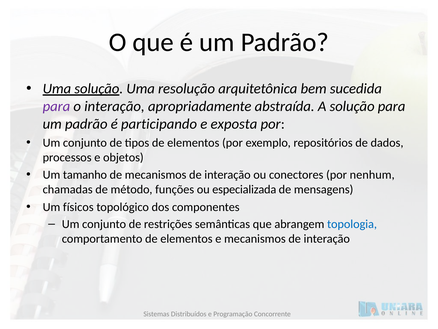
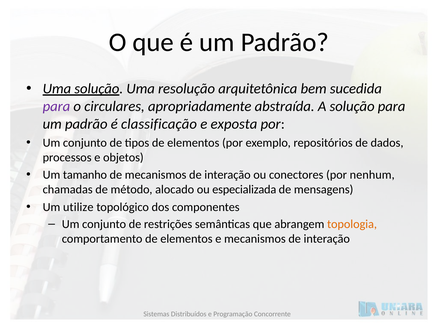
o interação: interação -> circulares (114, 106)
participando: participando -> classificação (159, 124)
funções: funções -> alocado (175, 189)
físicos: físicos -> utilize (78, 207)
topologia colour: blue -> orange (352, 224)
